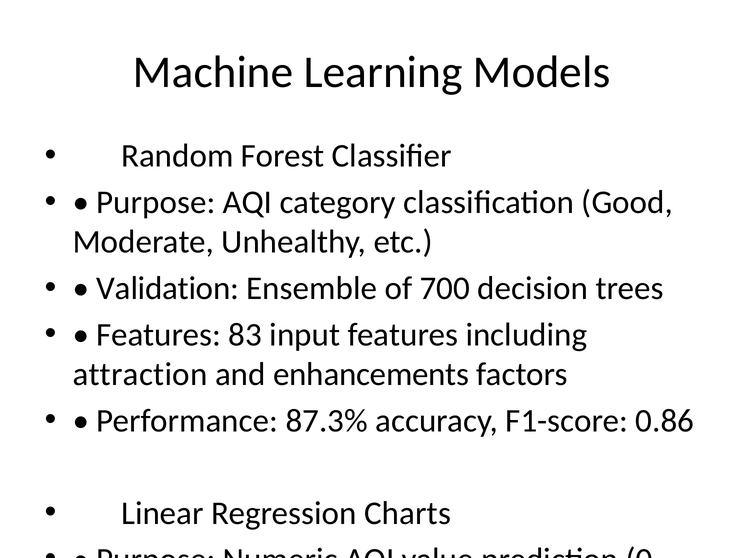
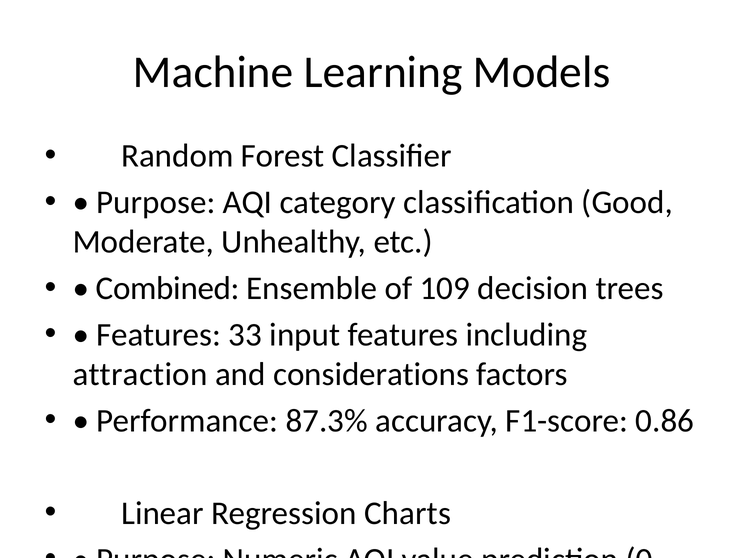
Validation: Validation -> Combined (168, 288)
700: 700 -> 109 (445, 288)
83: 83 -> 33 (245, 335)
enhancements: enhancements -> considerations (371, 374)
